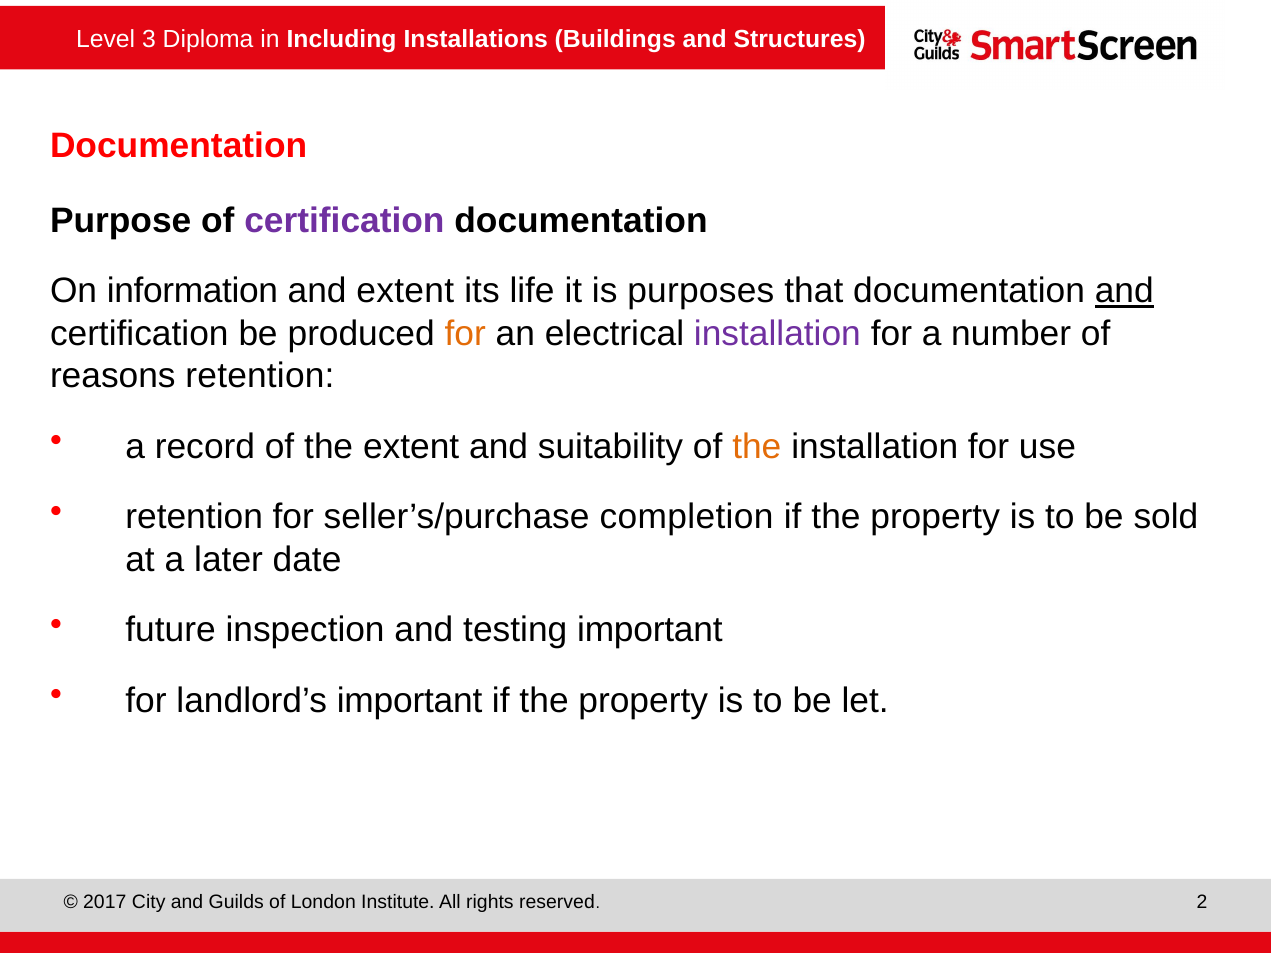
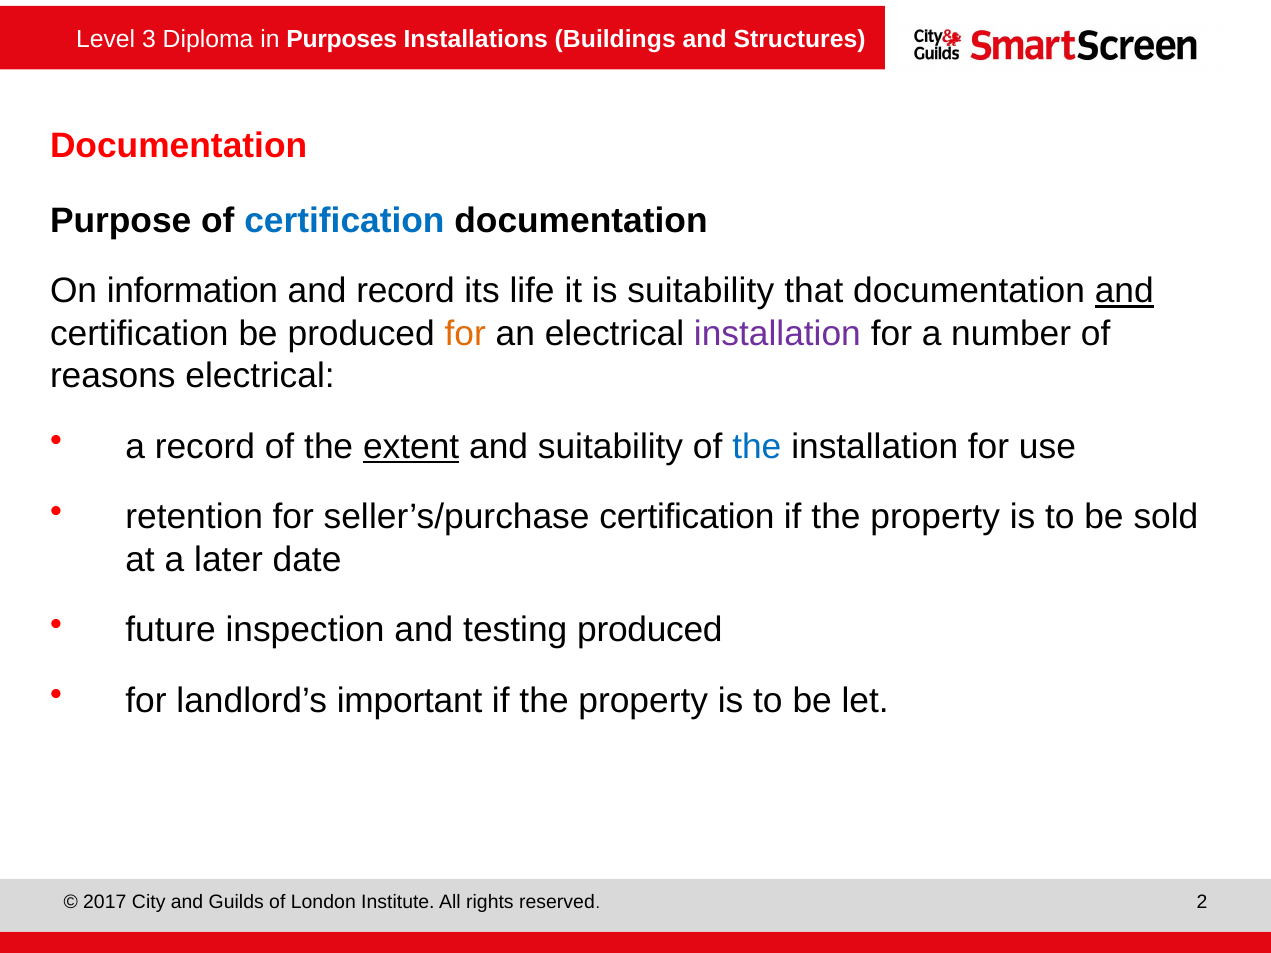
Including: Including -> Purposes (342, 39)
certification colour: purple -> blue (344, 221)
and extent: extent -> record (406, 291)
is purposes: purposes -> suitability (701, 291)
reasons retention: retention -> electrical (260, 376)
extent underline: none -> present (411, 447)
the colour: orange -> blue (757, 447)
seller’s/purchase completion: completion -> certification (687, 517)
testing important: important -> produced (650, 630)
